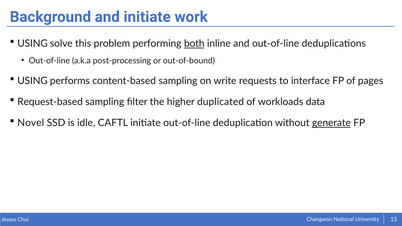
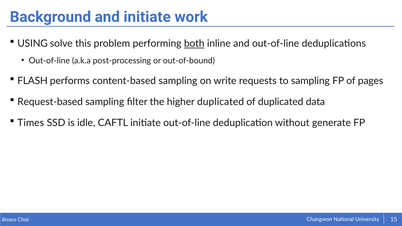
USING: USING -> FLASH (33, 81)
to interface: interface -> sampling (310, 81)
of workloads: workloads -> duplicated (281, 102)
Novel: Novel -> Times (31, 123)
generate underline: present -> none (331, 123)
